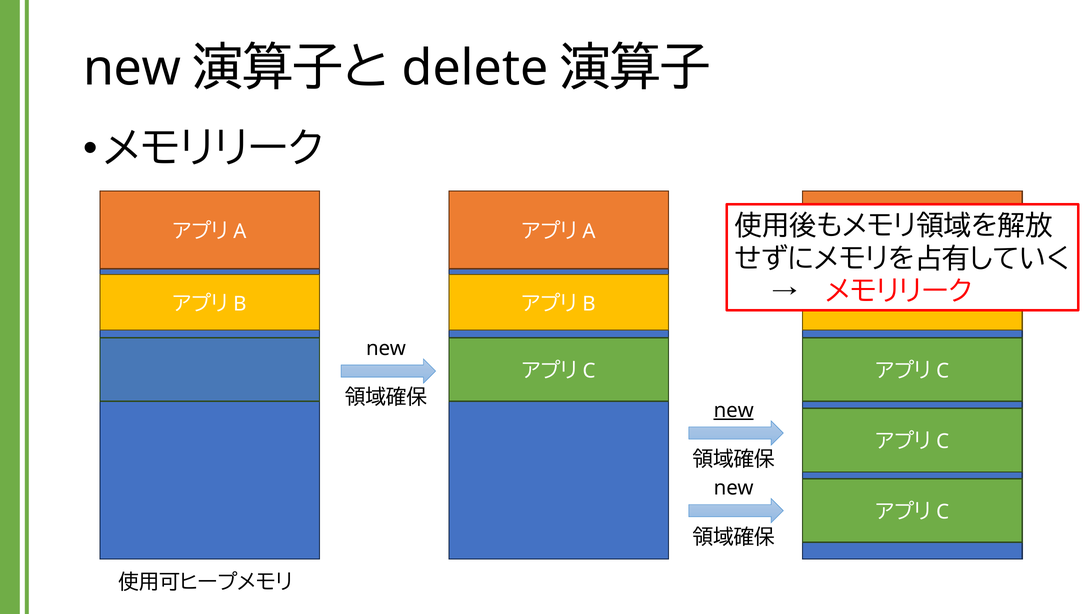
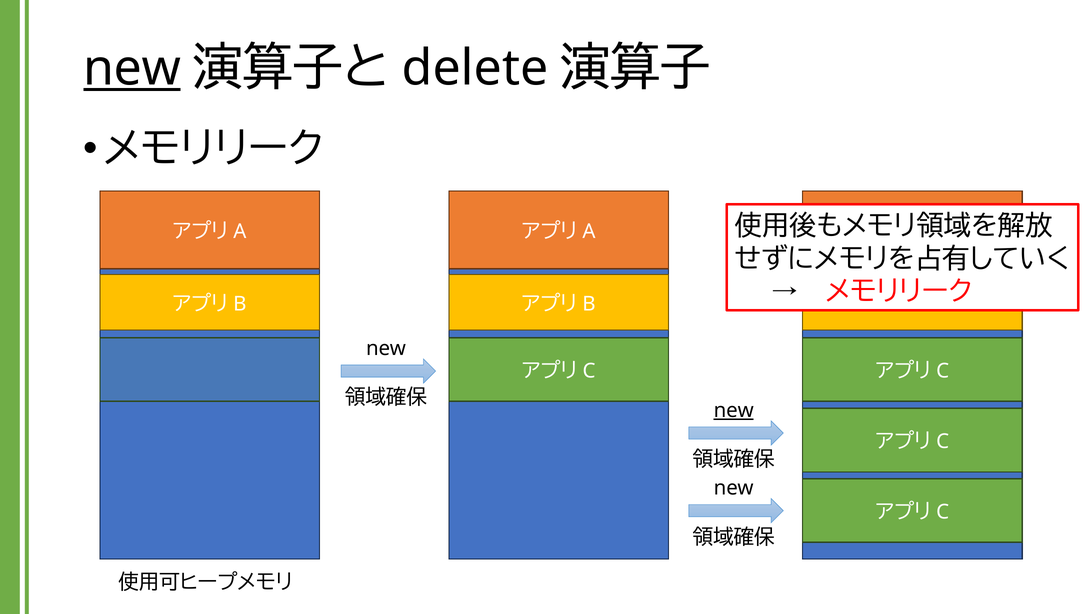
new underline: none -> present (132, 68)
